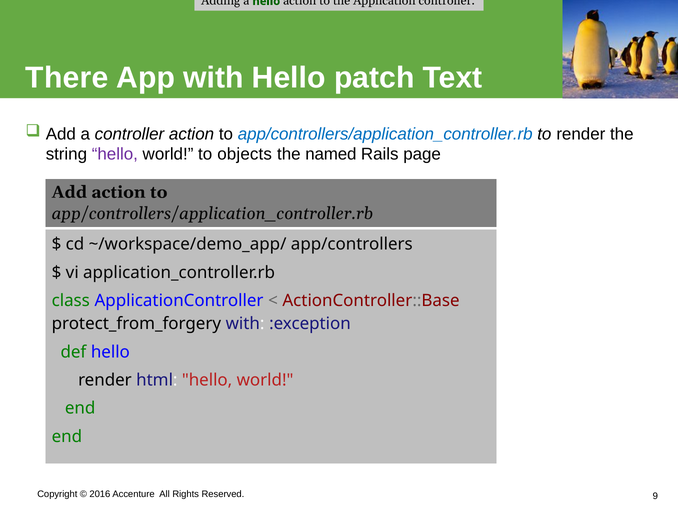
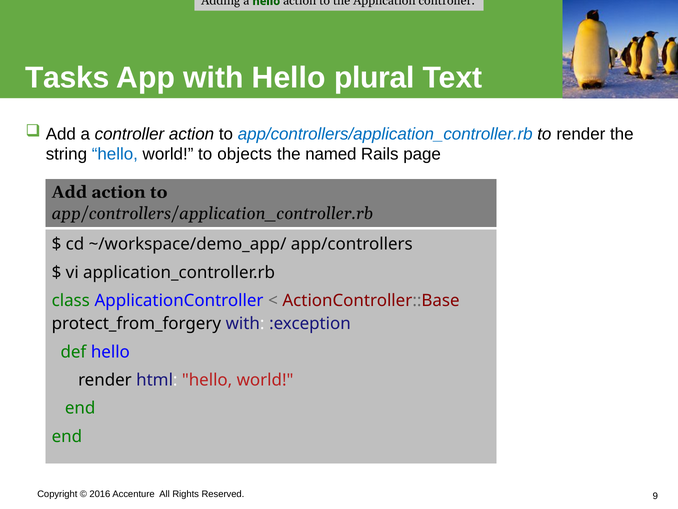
There: There -> Tasks (67, 78)
patch: patch -> plural (374, 78)
hello colour: purple -> blue (115, 154)
